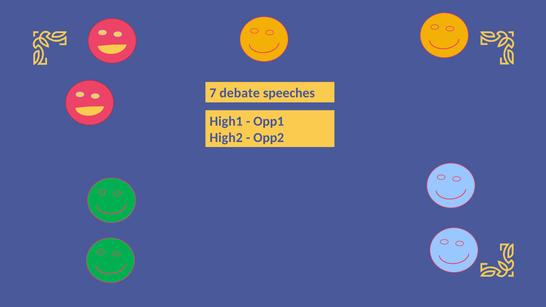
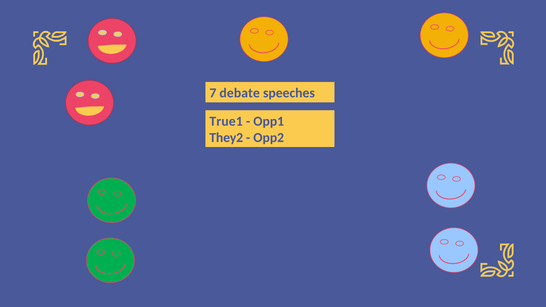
High1: High1 -> True1 (226, 121)
High2: High2 -> They2 (226, 138)
